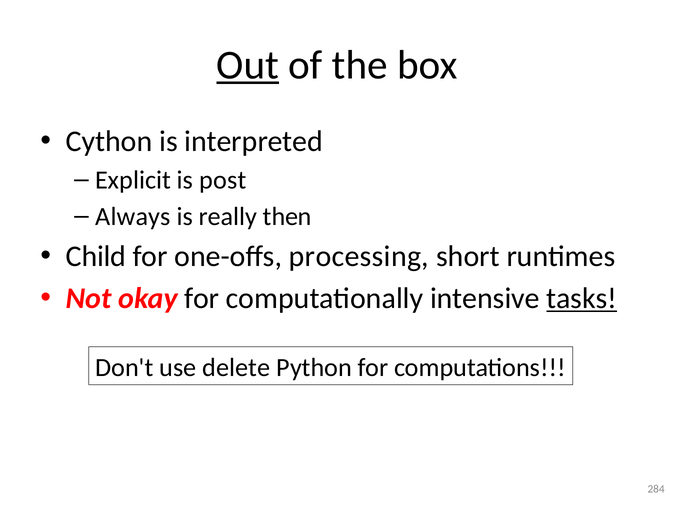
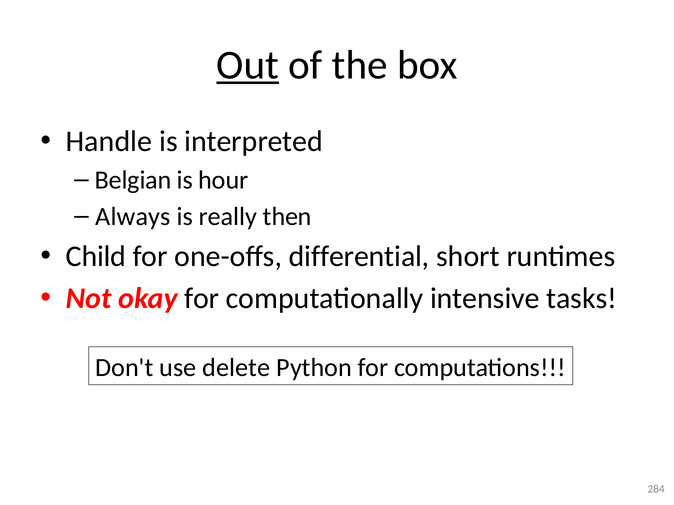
Cython: Cython -> Handle (109, 141)
Explicit: Explicit -> Belgian (133, 180)
post: post -> hour (223, 180)
processing: processing -> differential (359, 257)
tasks underline: present -> none (582, 299)
